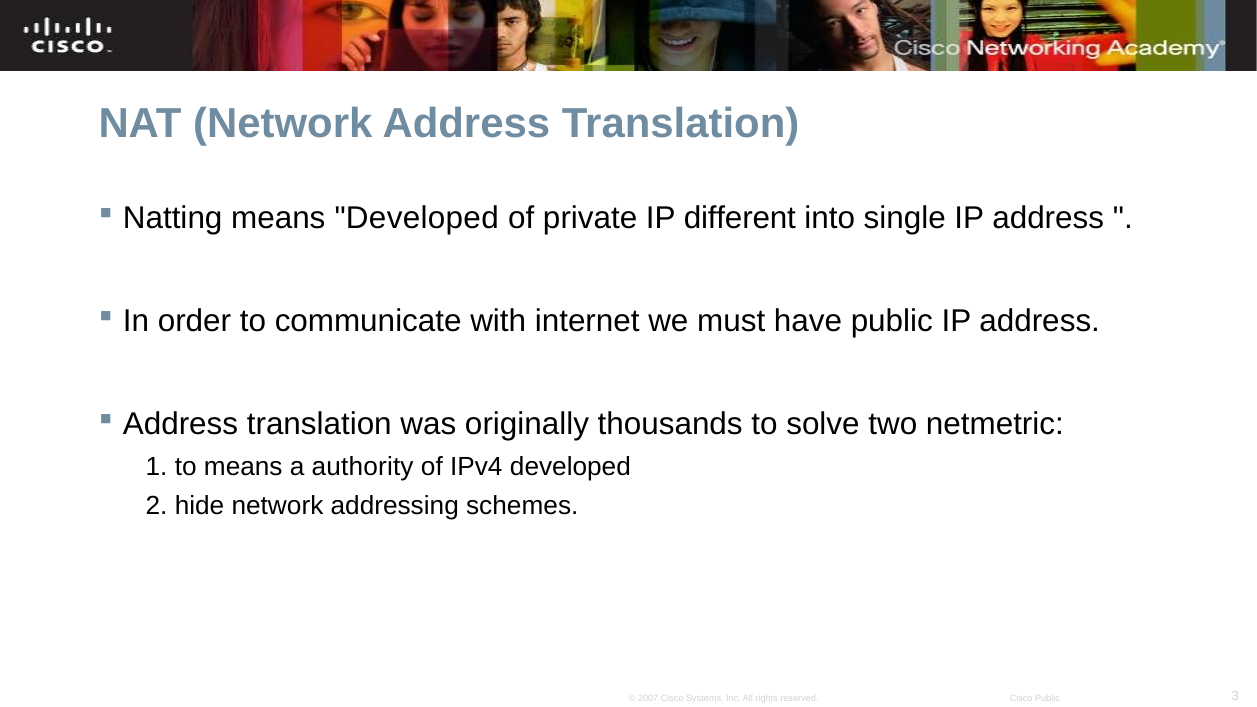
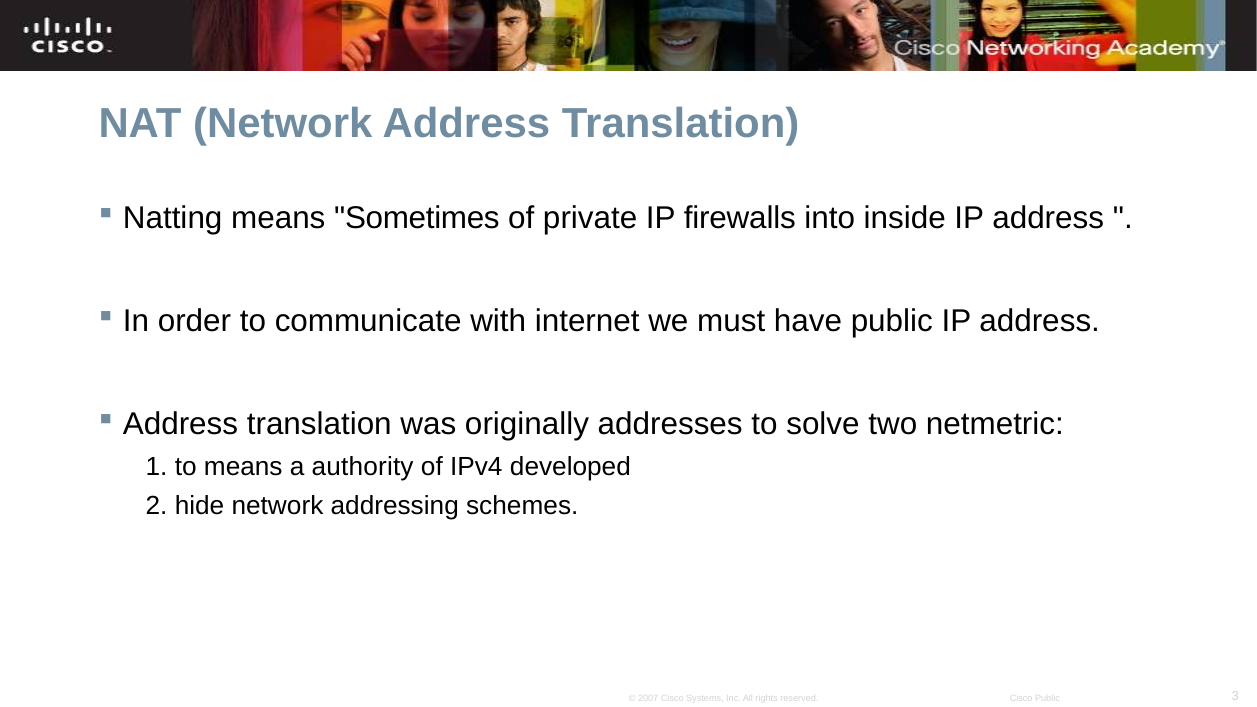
means Developed: Developed -> Sometimes (417, 218)
different: different -> firewalls (740, 218)
single: single -> inside (905, 218)
thousands: thousands -> addresses (670, 424)
